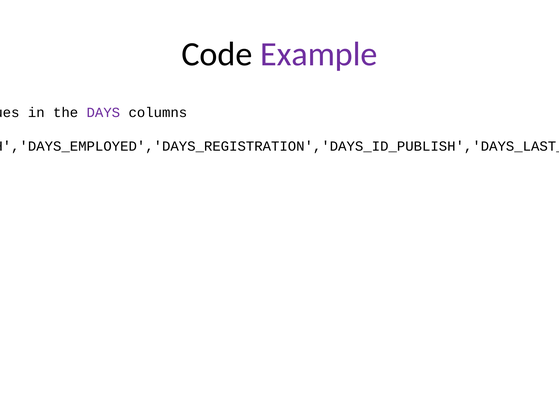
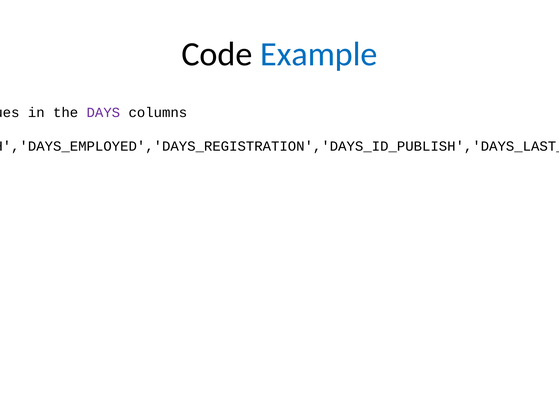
Example colour: purple -> blue (319, 54)
